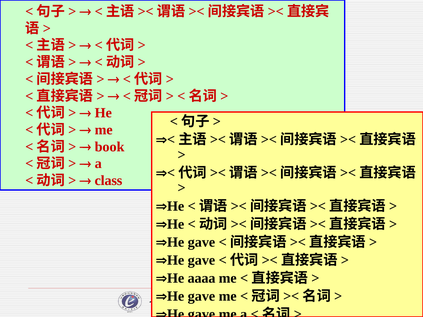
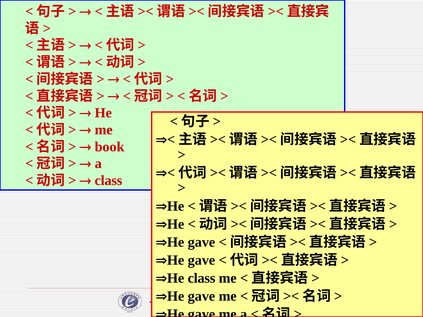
He aaaa: aaaa -> class (202, 278)
